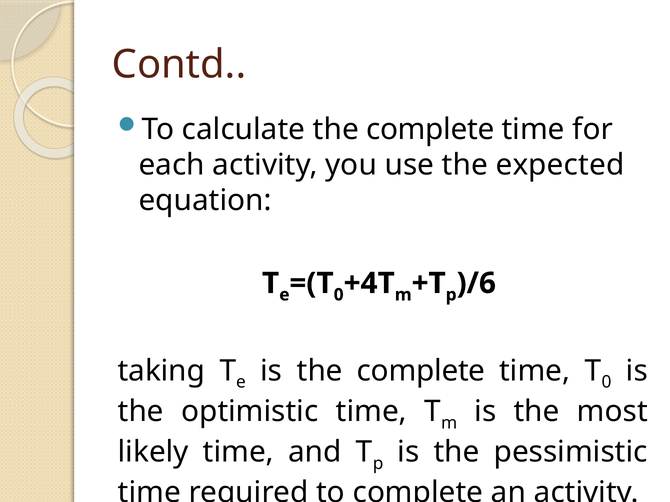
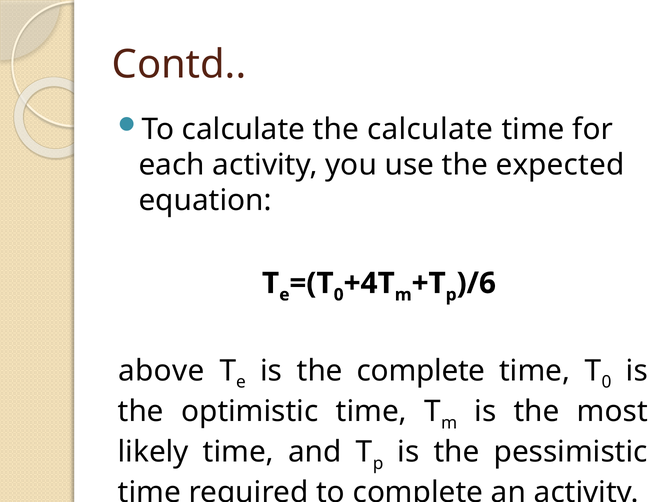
calculate the complete: complete -> calculate (430, 129)
taking: taking -> above (161, 371)
